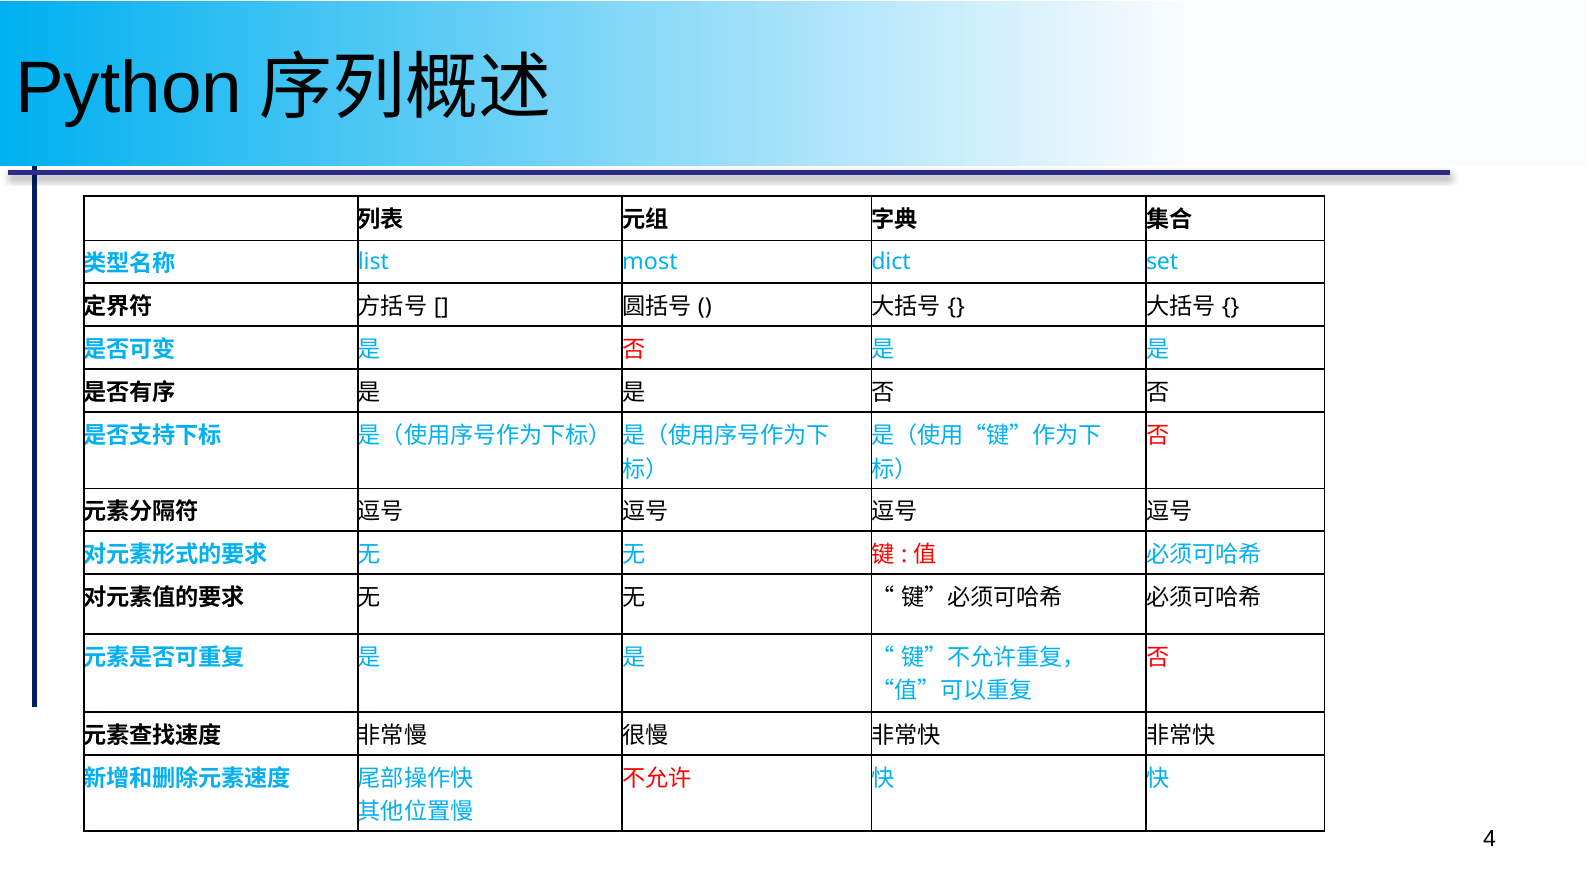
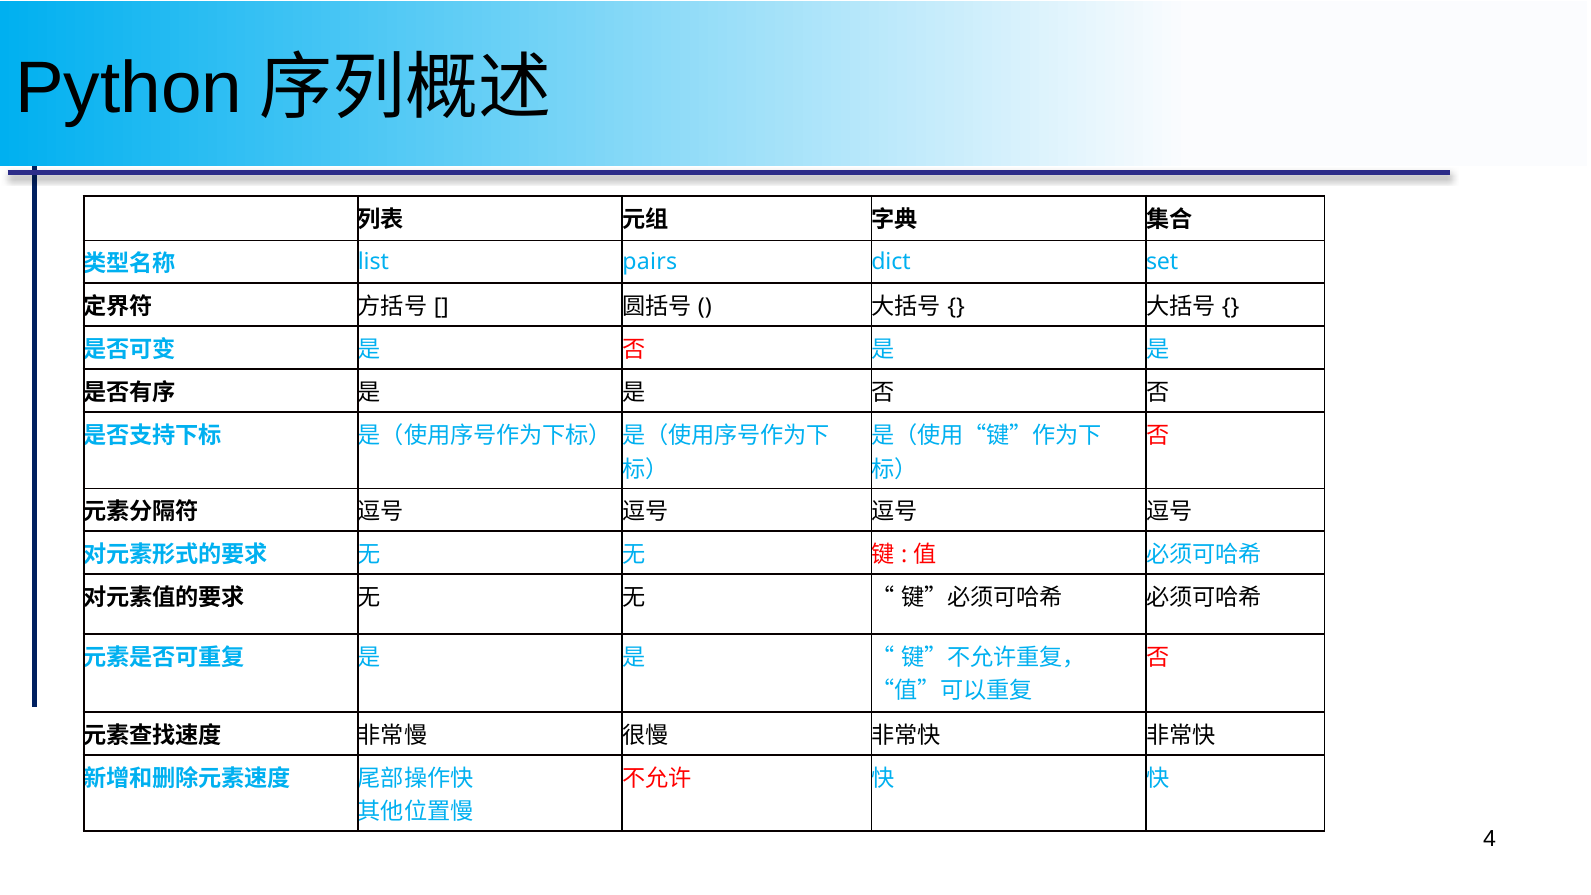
most: most -> pairs (650, 262)
